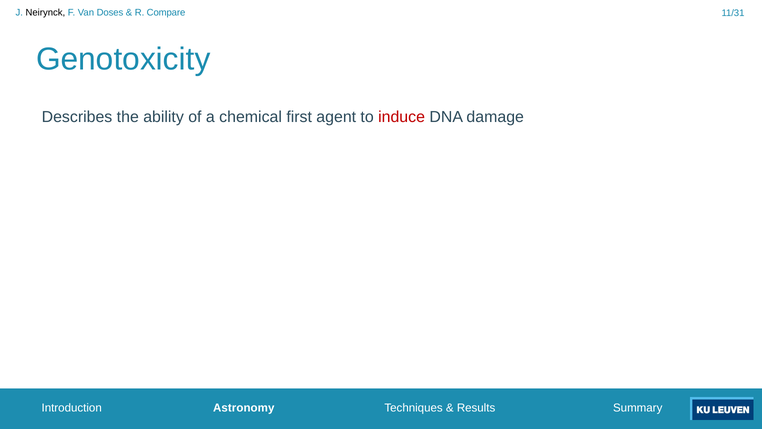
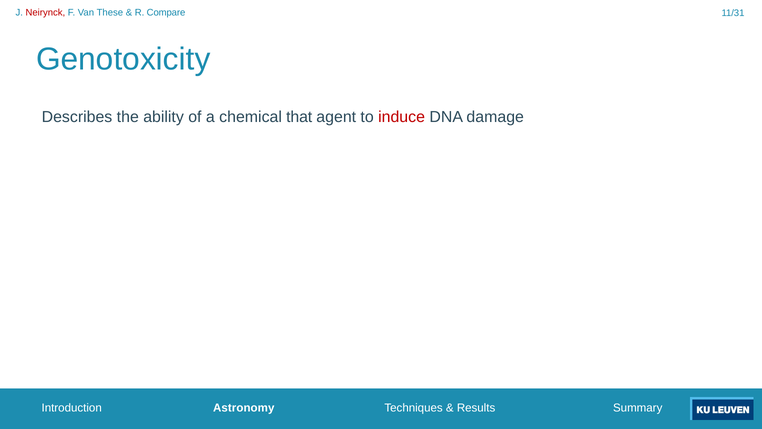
Neirynck colour: black -> red (45, 13)
Doses: Doses -> These (110, 13)
first: first -> that (299, 117)
